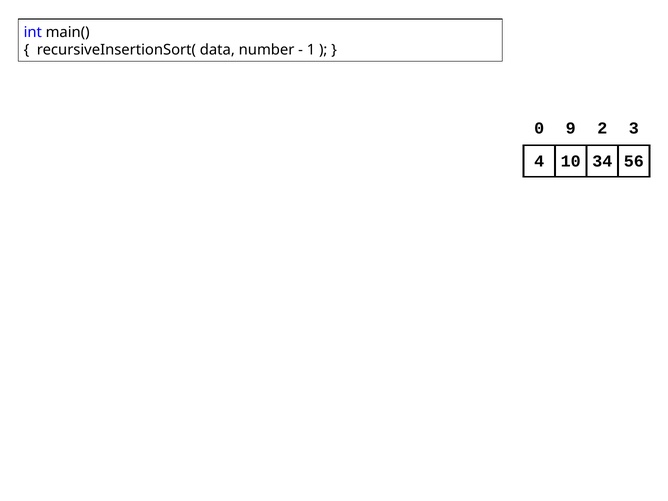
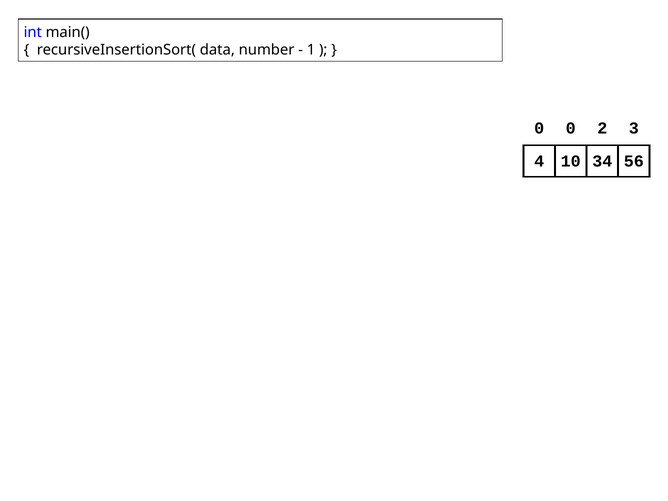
0 9: 9 -> 0 (571, 128)
